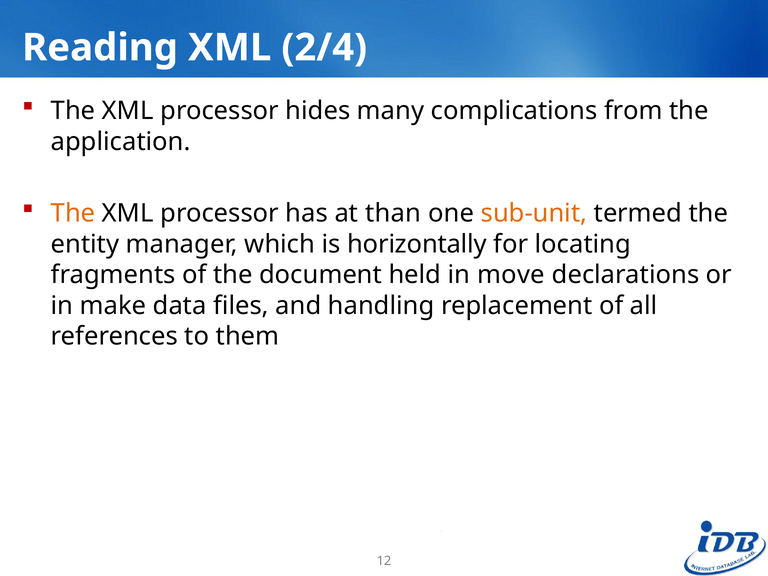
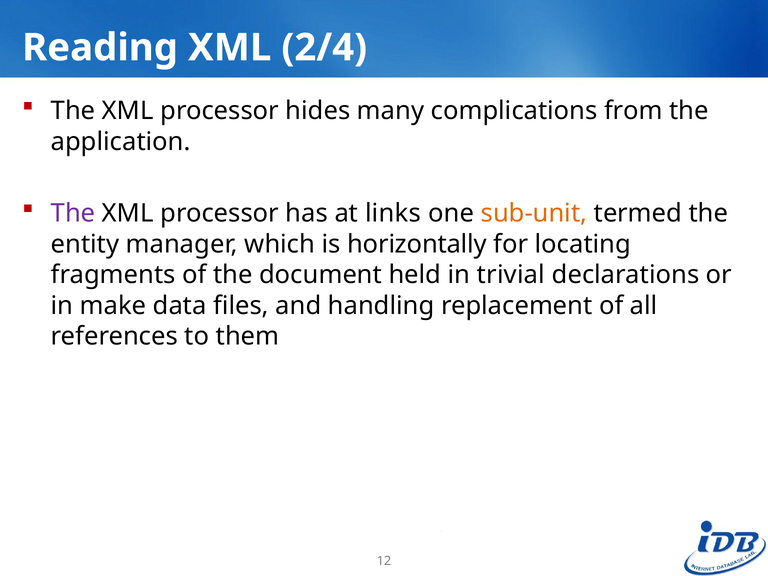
The colour: orange -> purple (73, 213)
than: than -> links (393, 213)
move: move -> trivial (511, 275)
